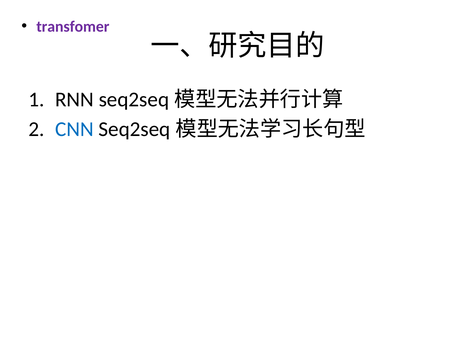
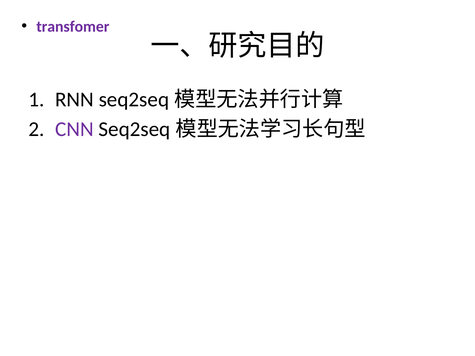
CNN colour: blue -> purple (74, 129)
